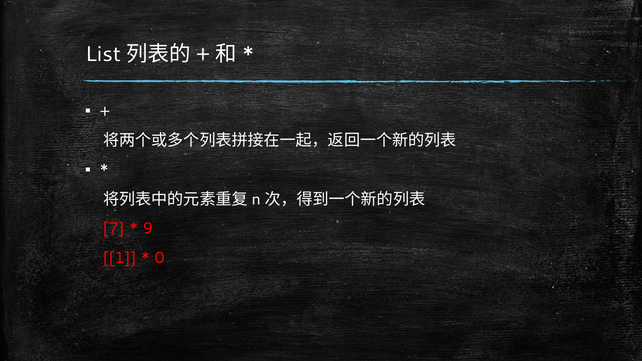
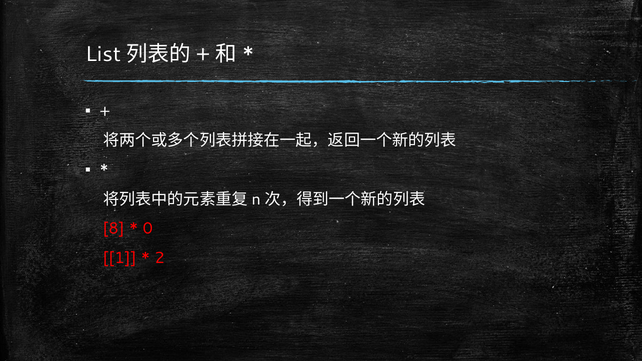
7: 7 -> 8 (114, 229)
9: 9 -> 0 (148, 229)
0: 0 -> 2 (160, 258)
